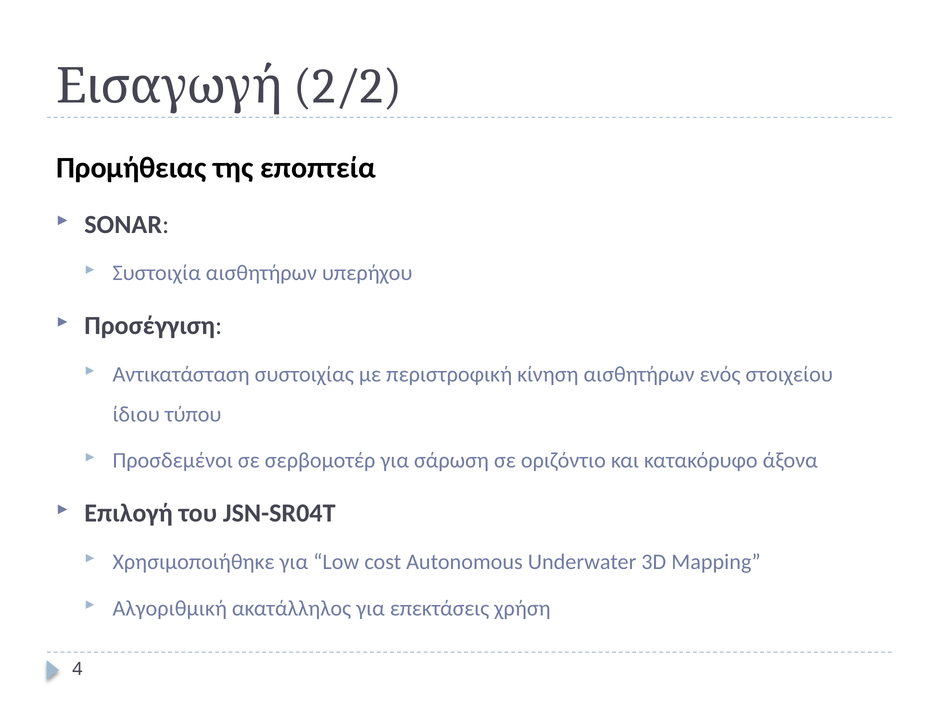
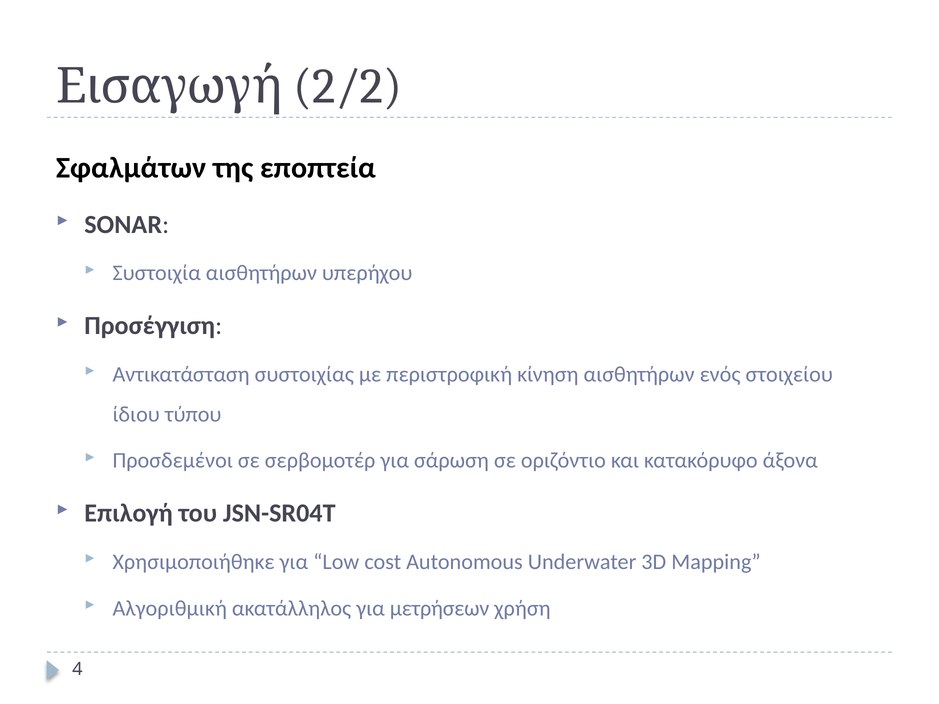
Προμήθειας: Προμήθειας -> Σφαλμάτων (131, 168)
επεκτάσεις: επεκτάσεις -> μετρήσεων (440, 608)
